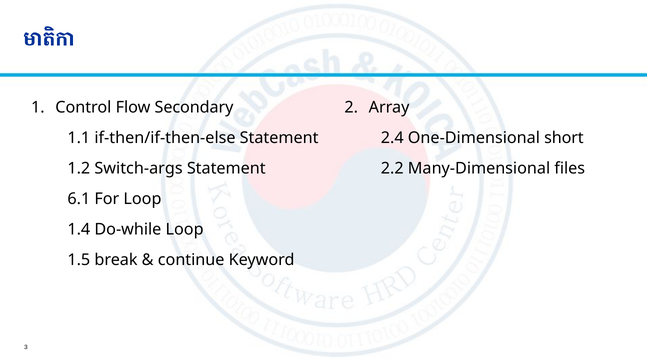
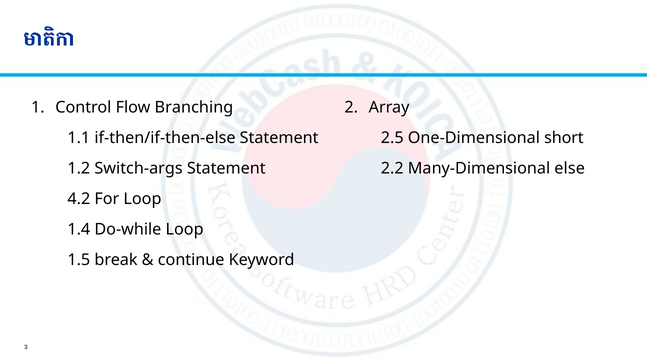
Secondary: Secondary -> Branching (194, 107)
2.4: 2.4 -> 2.5 (392, 138)
files: files -> else (570, 169)
6.1: 6.1 -> 4.2 (79, 199)
